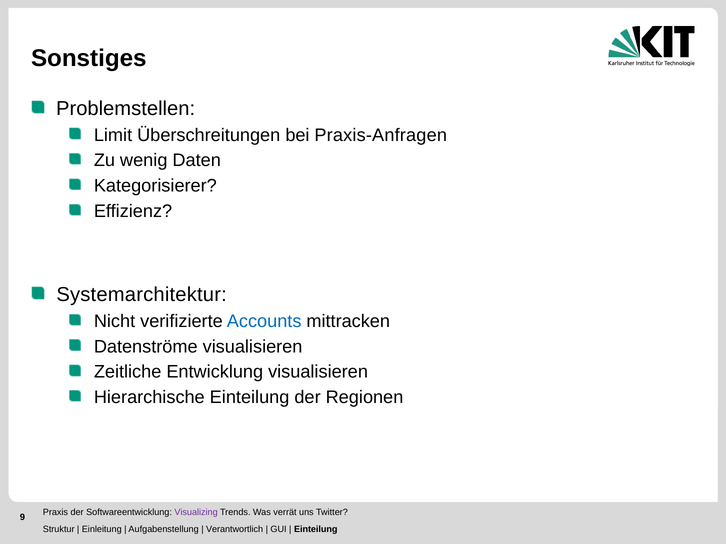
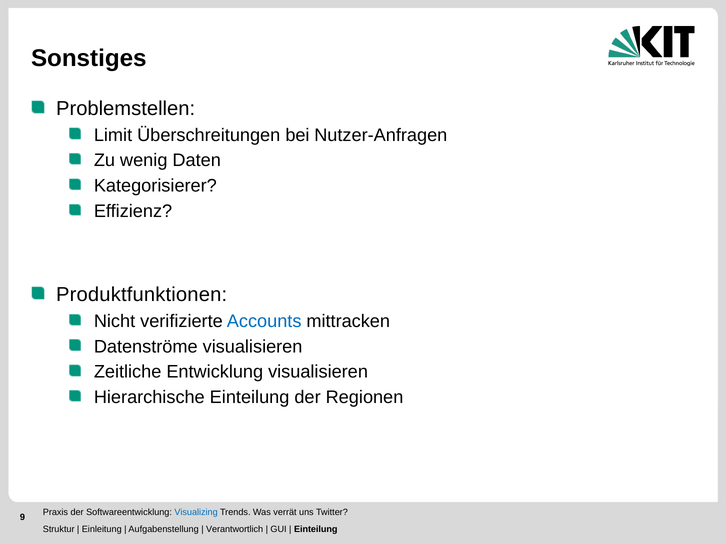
Praxis-Anfragen: Praxis-Anfragen -> Nutzer-Anfragen (381, 135)
Systemarchitektur: Systemarchitektur -> Produktfunktionen (142, 295)
Visualizing colour: purple -> blue (196, 513)
